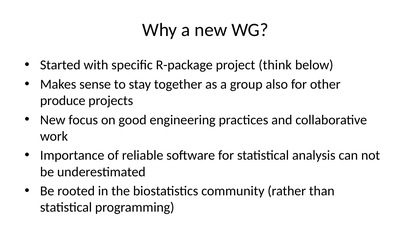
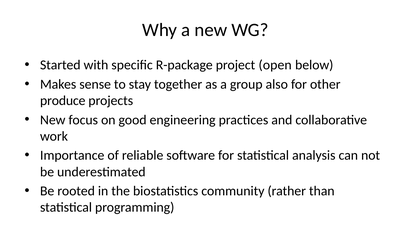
think: think -> open (275, 65)
